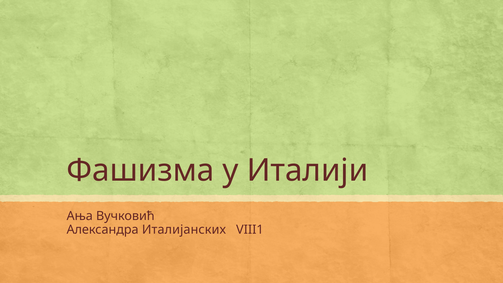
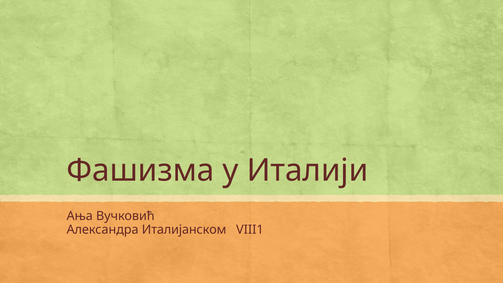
Италијанских: Италијанских -> Италијанском (184, 230)
